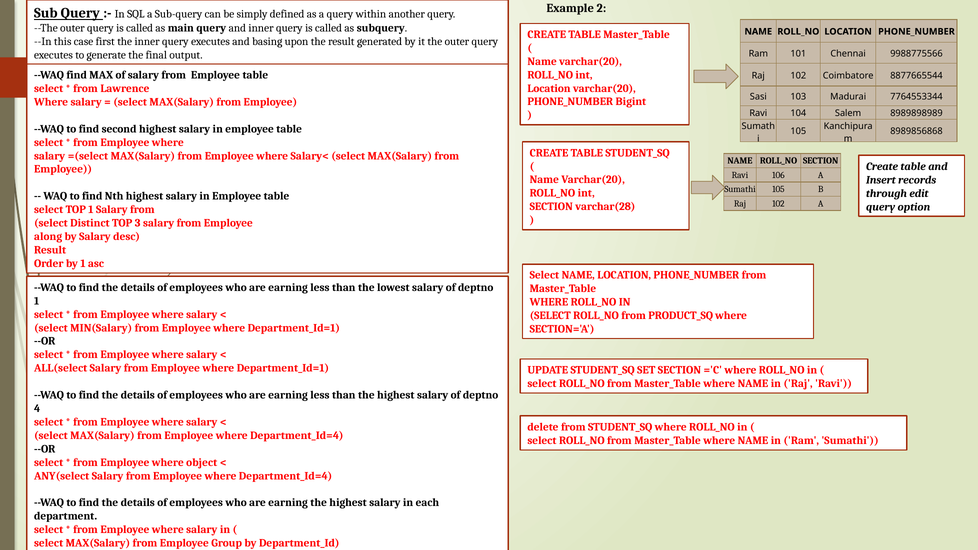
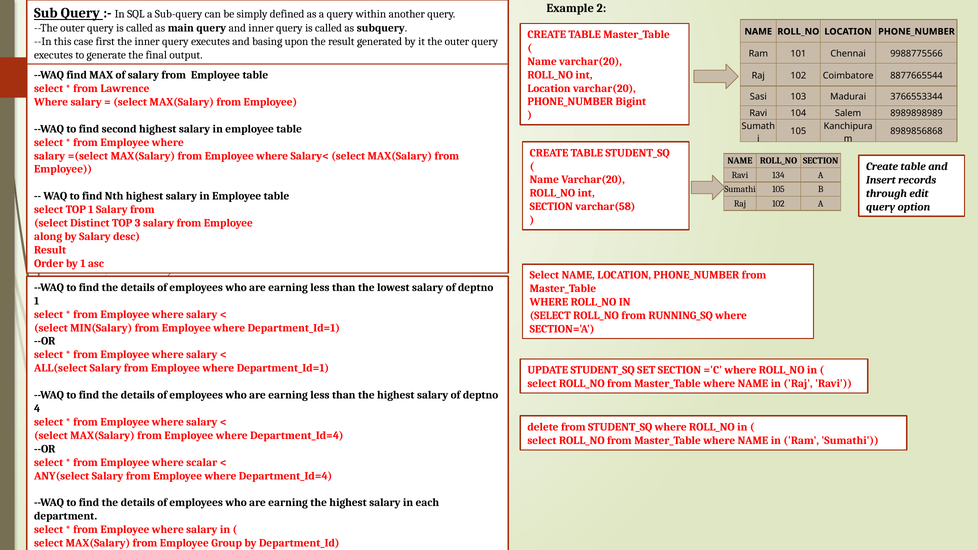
7764553344: 7764553344 -> 3766553344 (916, 97)
106: 106 -> 134 (778, 175)
varchar(28: varchar(28 -> varchar(58 (605, 207)
PRODUCT_SQ: PRODUCT_SQ -> RUNNING_SQ (681, 316)
object: object -> scalar (202, 462)
